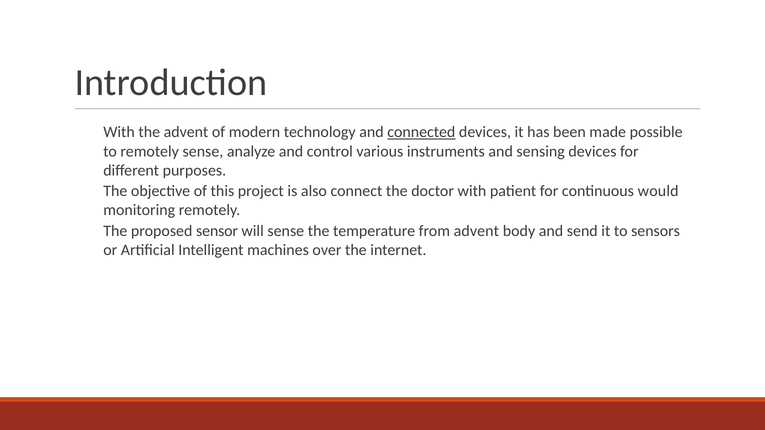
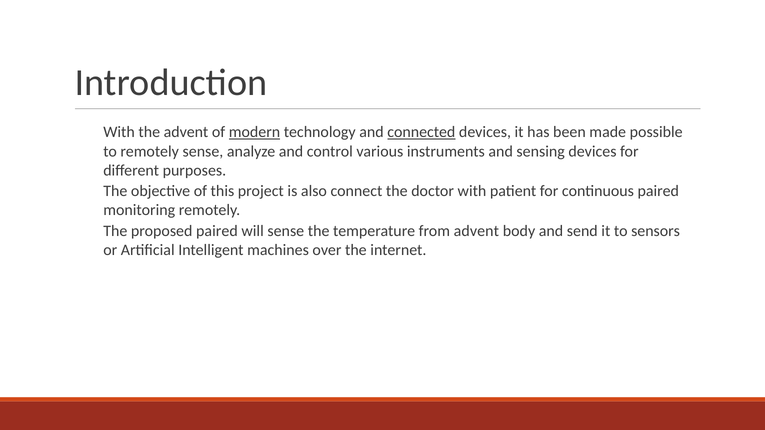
modern underline: none -> present (255, 132)
continuous would: would -> paired (658, 191)
proposed sensor: sensor -> paired (217, 231)
